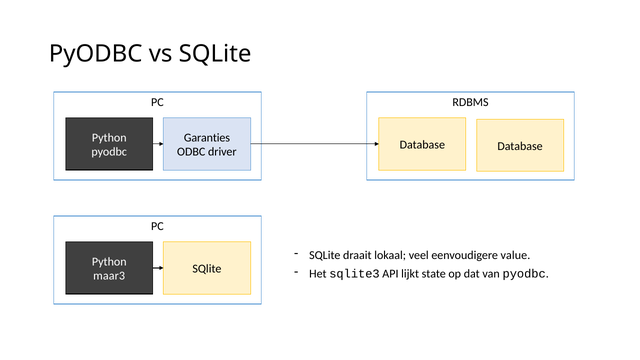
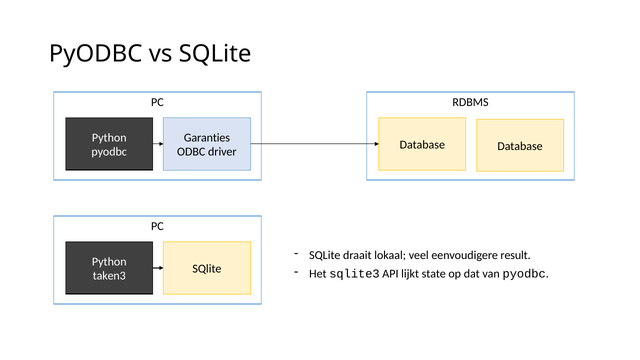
value: value -> result (516, 255)
maar3: maar3 -> taken3 (109, 276)
